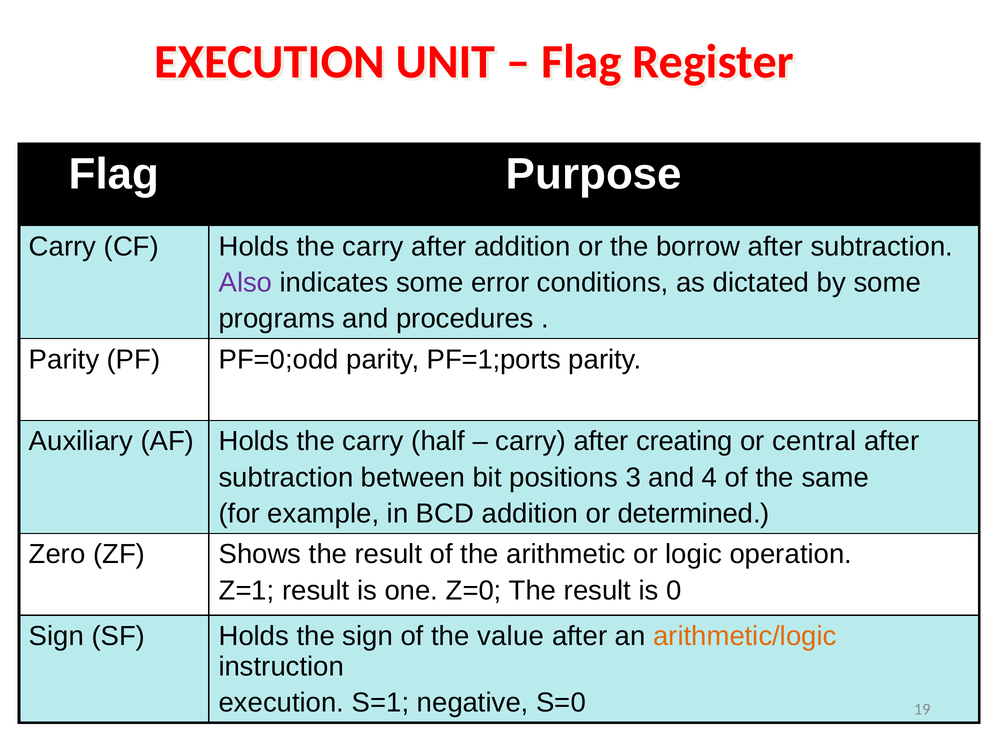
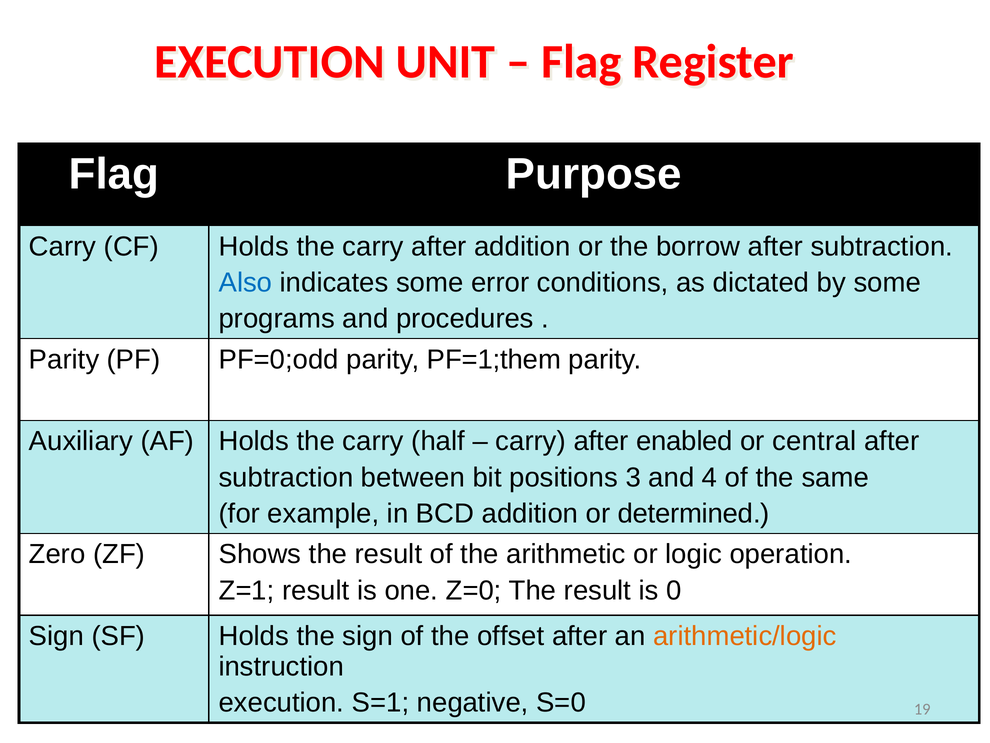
Also colour: purple -> blue (245, 282)
PF=1;ports: PF=1;ports -> PF=1;them (494, 359)
creating: creating -> enabled (684, 441)
value: value -> offset (511, 636)
